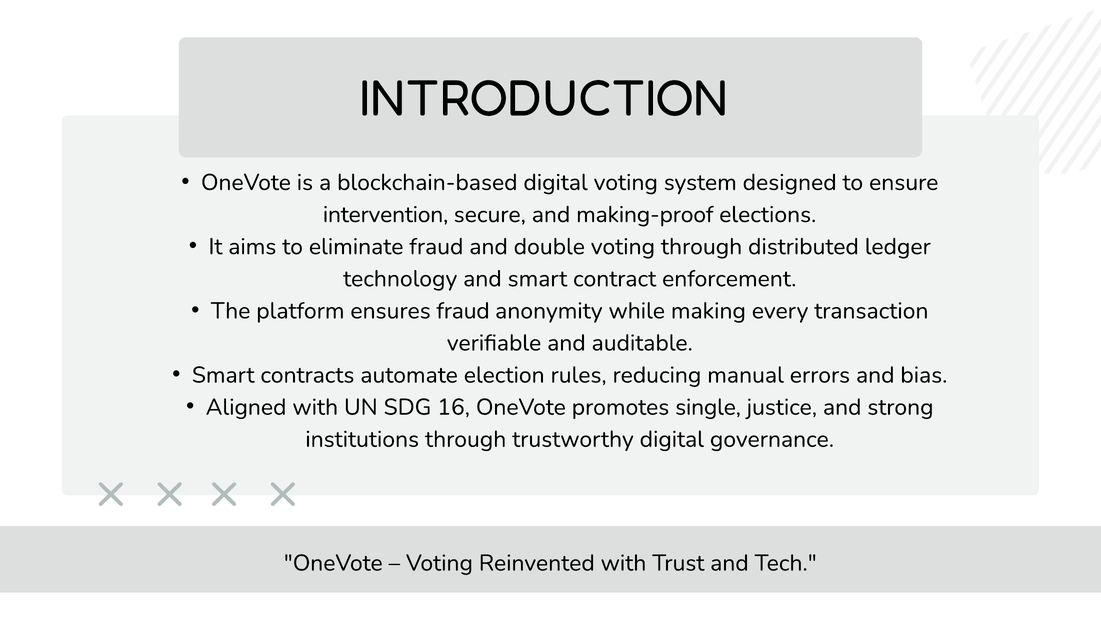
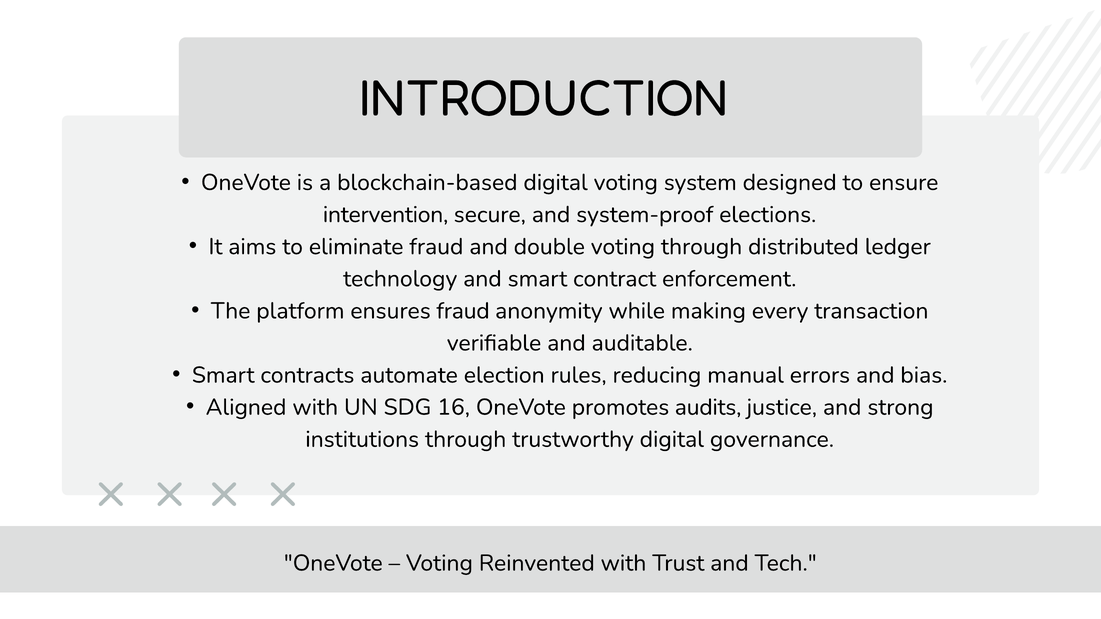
making-proof: making-proof -> system-proof (645, 215)
single: single -> audits (708, 407)
